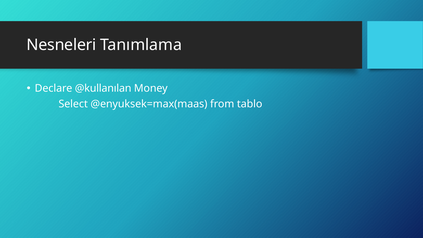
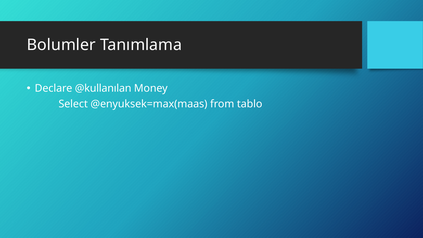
Nesneleri: Nesneleri -> Bolumler (61, 45)
